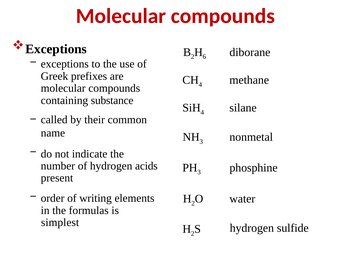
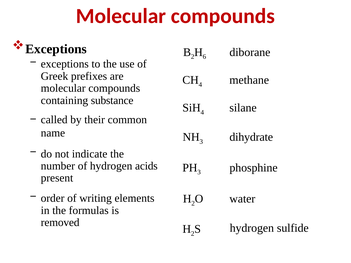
nonmetal: nonmetal -> dihydrate (251, 137)
simplest: simplest -> removed (60, 223)
